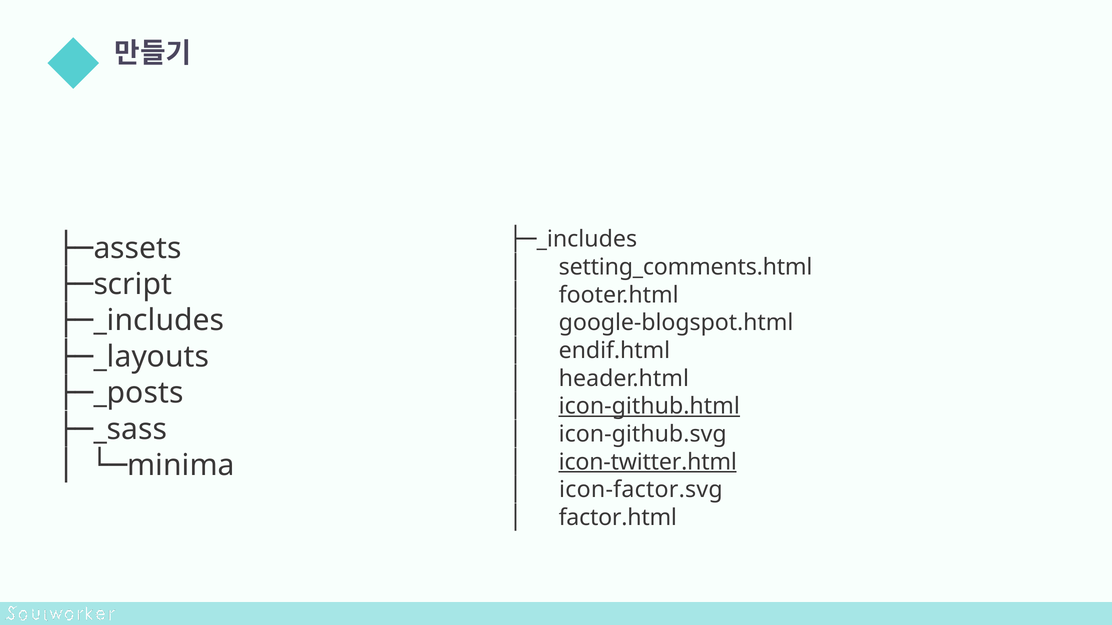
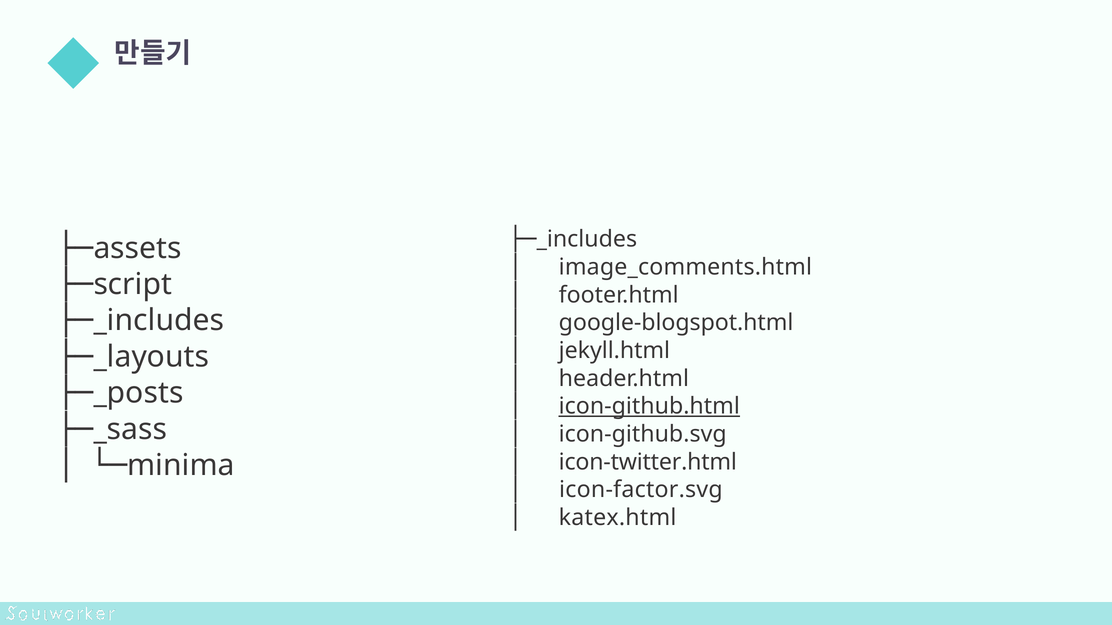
setting_comments.html: setting_comments.html -> image_comments.html (685, 267)
endif.html: endif.html -> jekyll.html (614, 351)
icon-twitter.html underline: present -> none (648, 462)
factor.html: factor.html -> katex.html (618, 518)
